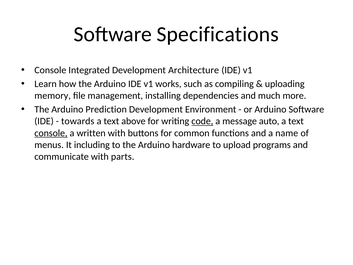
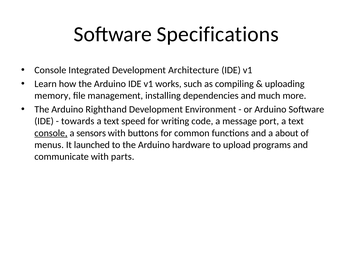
Prediction: Prediction -> Righthand (106, 109)
above: above -> speed (133, 121)
code underline: present -> none (202, 121)
auto: auto -> port (269, 121)
written: written -> sensors (91, 133)
name: name -> about (287, 133)
including: including -> launched (92, 145)
